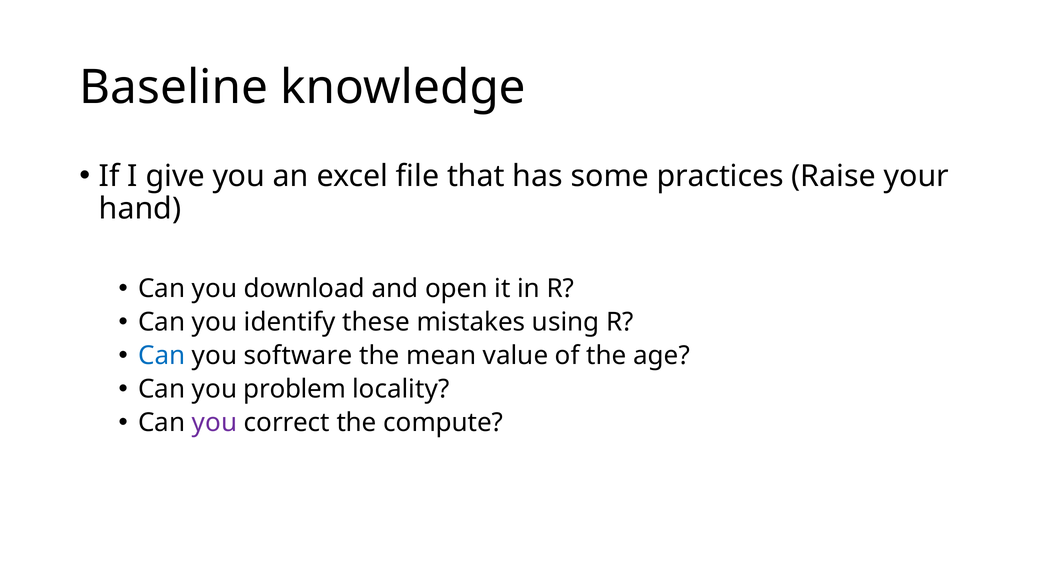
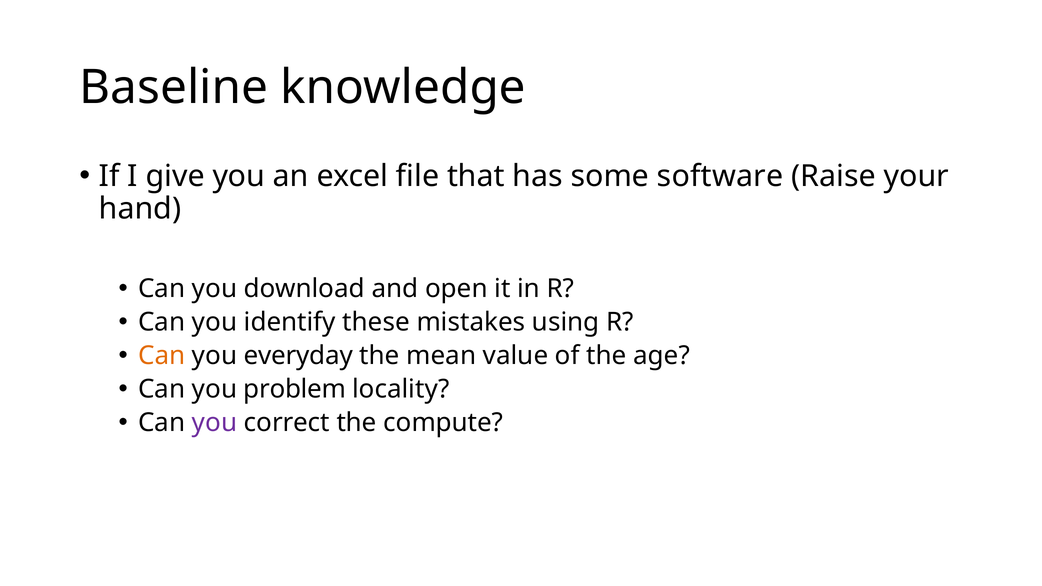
practices: practices -> software (720, 176)
Can colour: blue -> orange (162, 356)
software: software -> everyday (298, 356)
